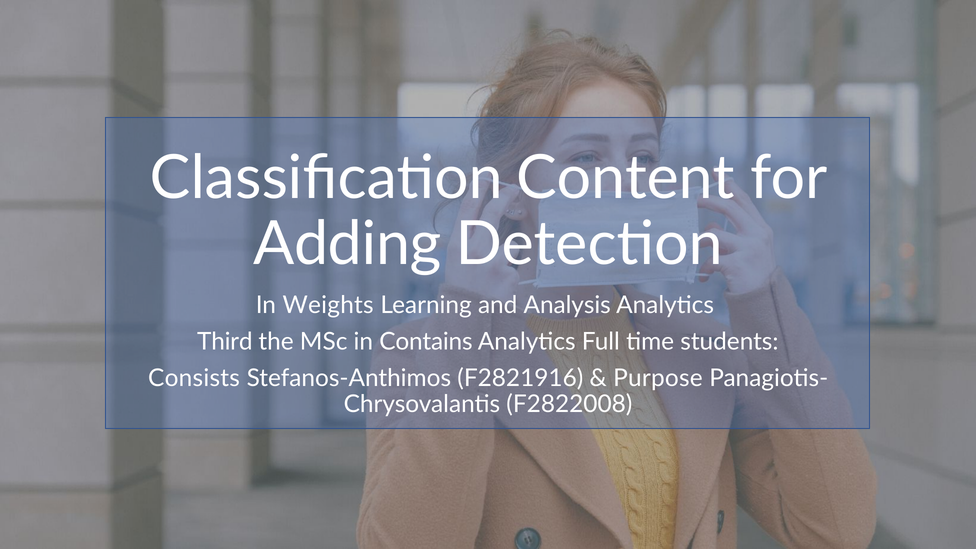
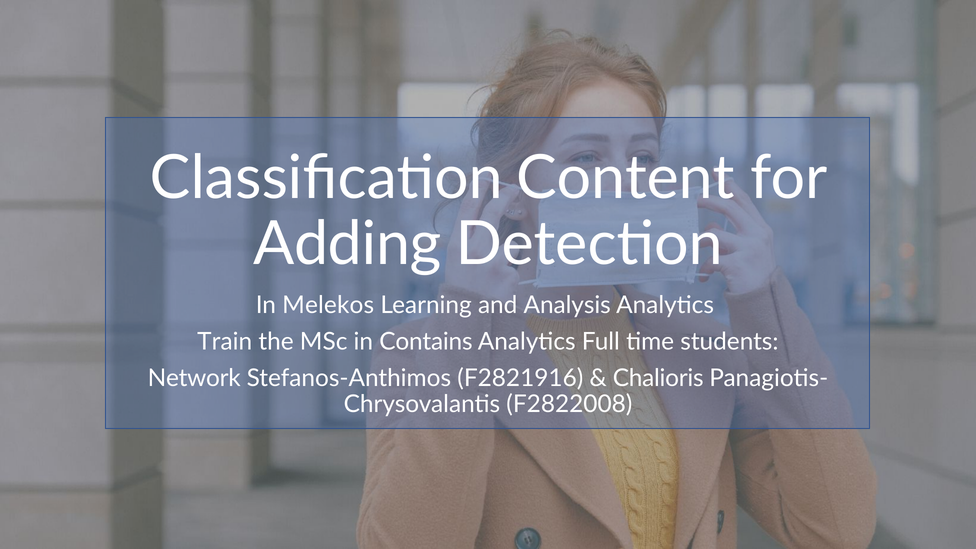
Weights: Weights -> Melekos (328, 305)
Third: Third -> Train (225, 342)
Consists: Consists -> Network (194, 378)
Purpose: Purpose -> Chalioris (658, 378)
